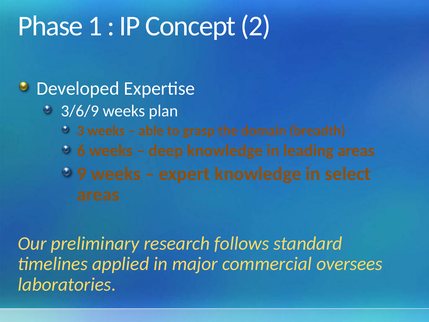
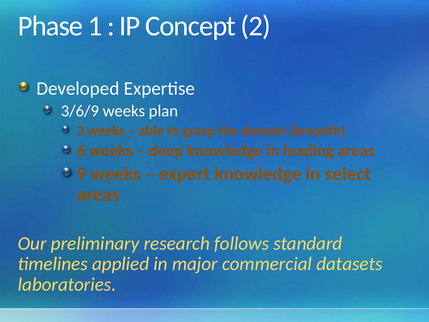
oversees: oversees -> datasets (349, 264)
